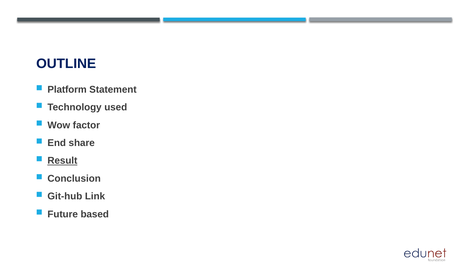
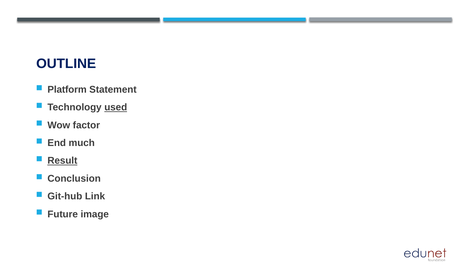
used underline: none -> present (116, 107)
share: share -> much (82, 143)
based: based -> image (95, 214)
